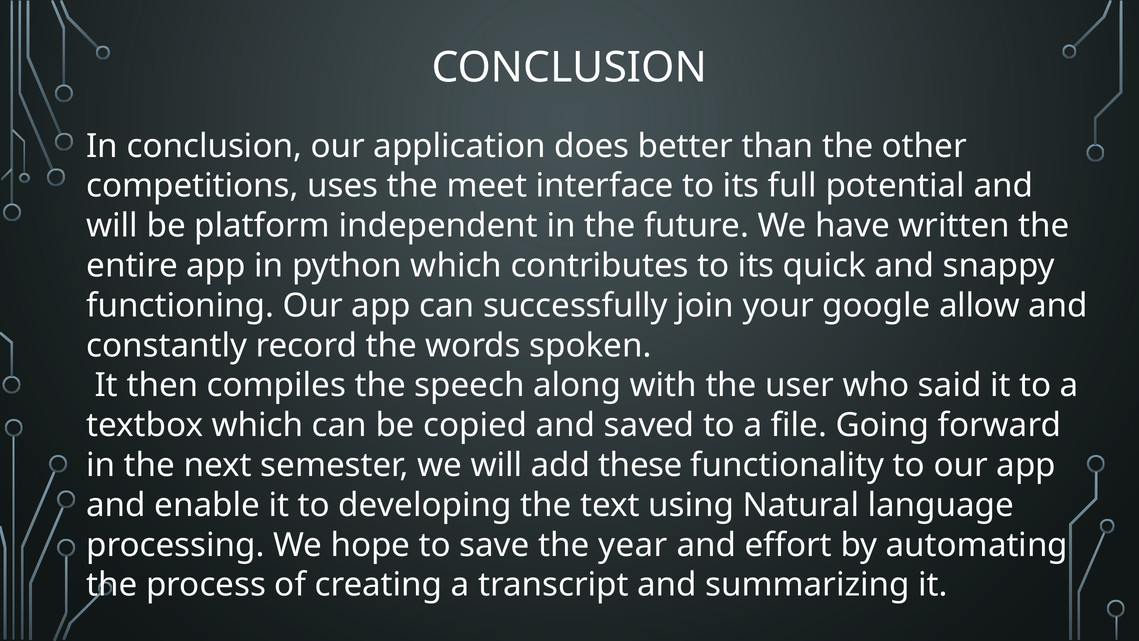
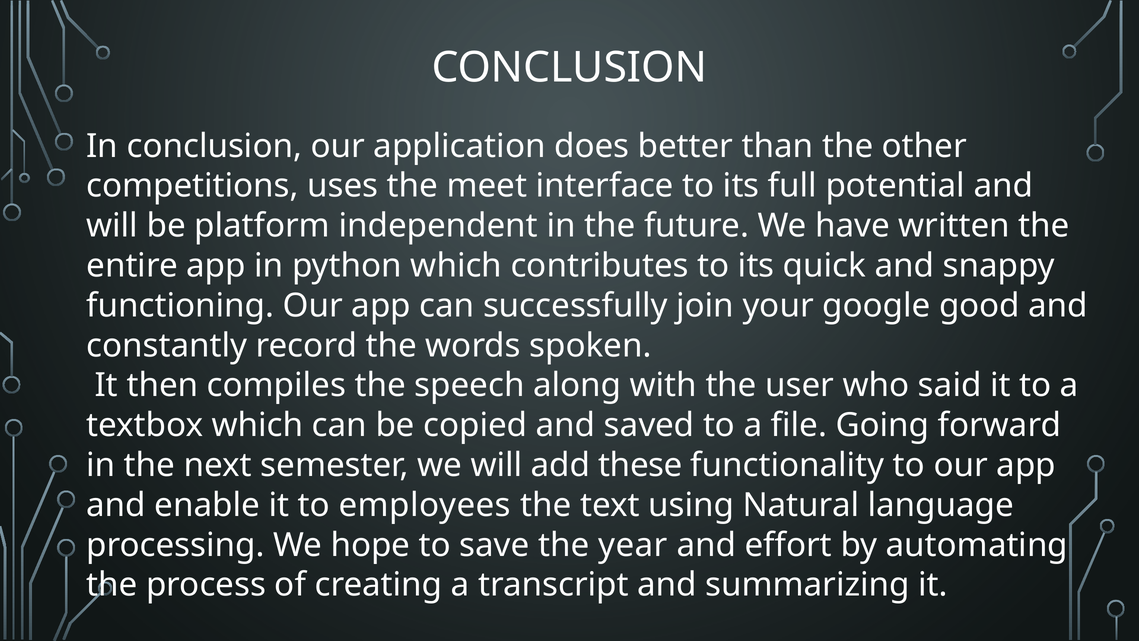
allow: allow -> good (979, 306)
developing: developing -> employees (425, 505)
